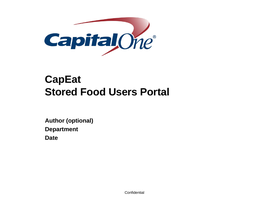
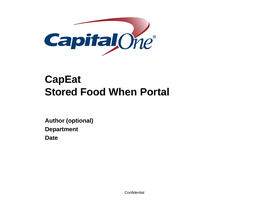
Users: Users -> When (123, 92)
